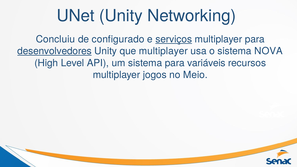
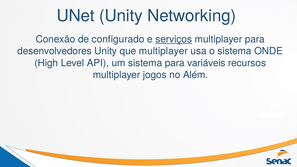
Concluiu: Concluiu -> Conexão (55, 39)
desenvolvedores underline: present -> none (55, 51)
NOVA: NOVA -> ONDE (269, 51)
Meio: Meio -> Além (195, 75)
